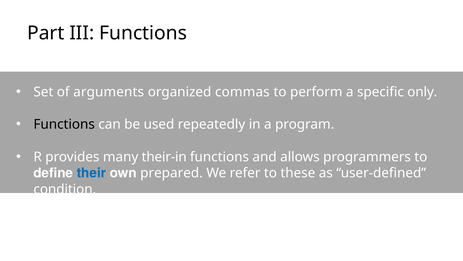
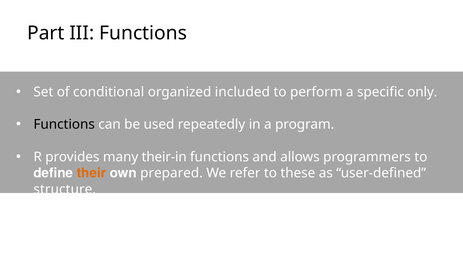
arguments: arguments -> conditional (109, 92)
commas: commas -> included (242, 92)
their colour: blue -> orange (91, 173)
condition: condition -> structure (65, 189)
